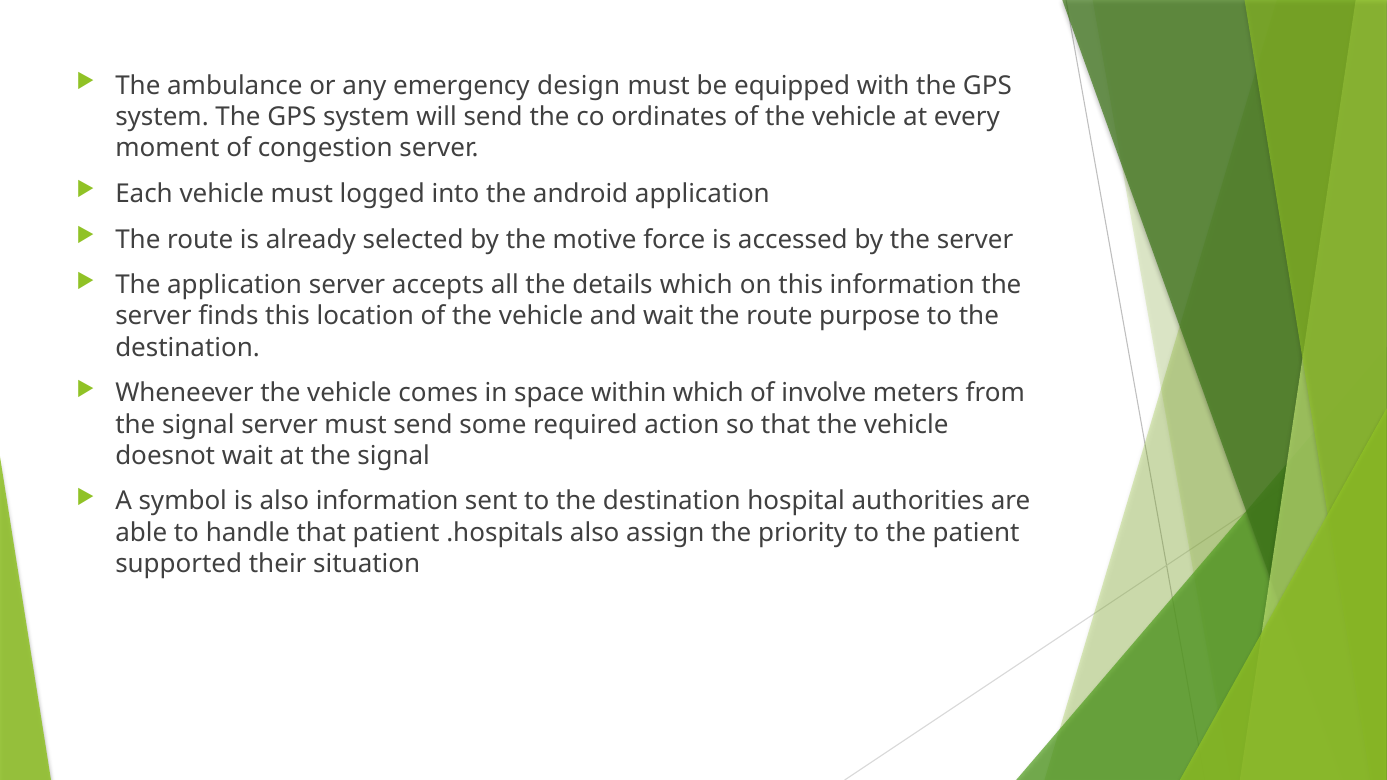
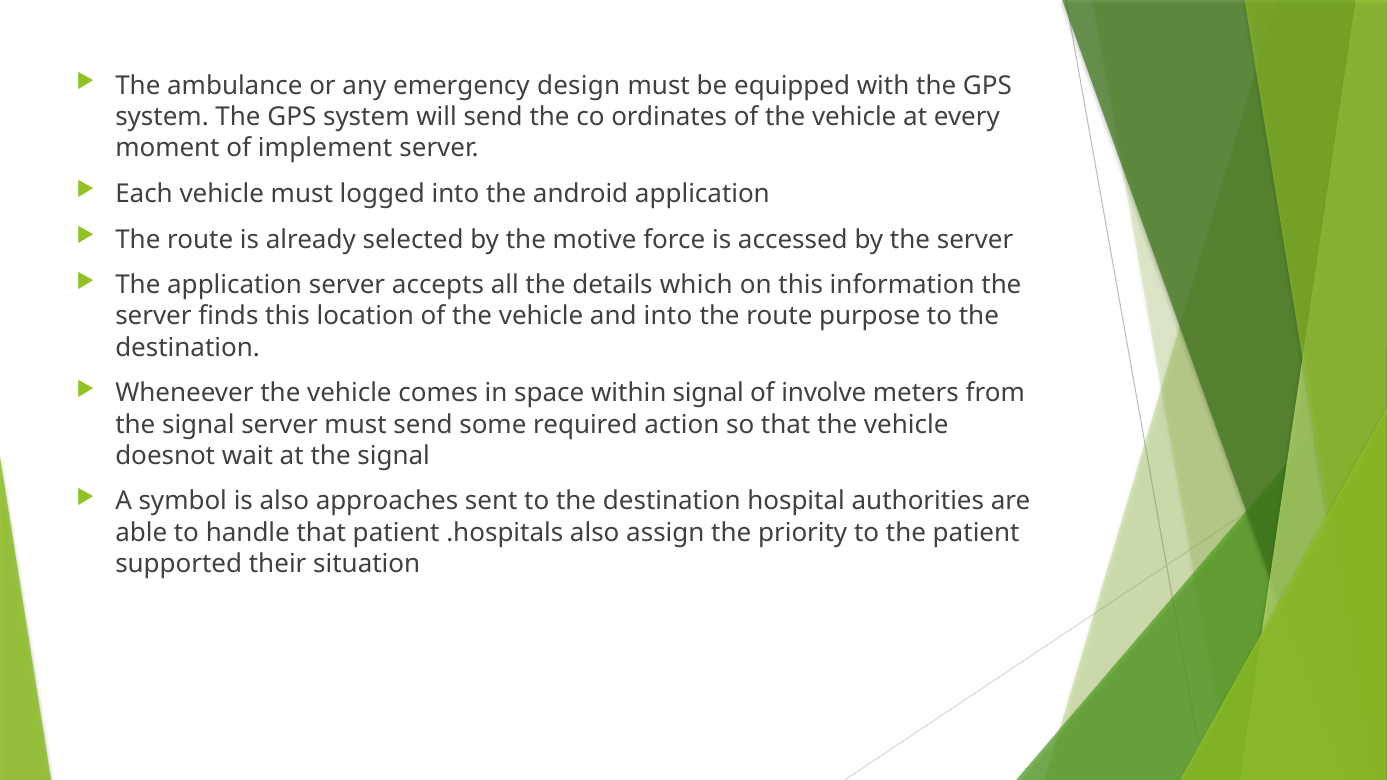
congestion: congestion -> implement (325, 148)
and wait: wait -> into (668, 316)
within which: which -> signal (708, 393)
also information: information -> approaches (387, 501)
